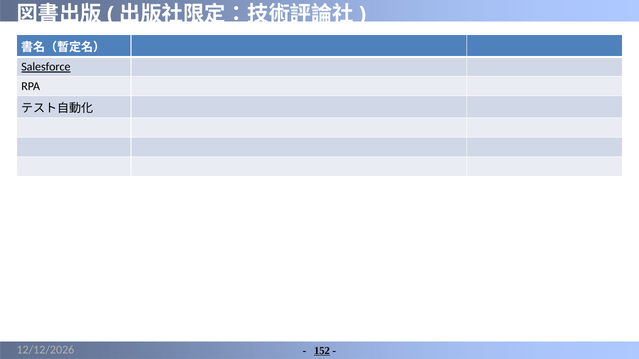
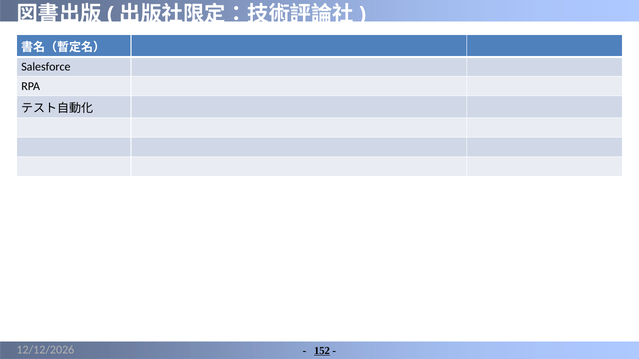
Salesforce underline: present -> none (46, 67)
